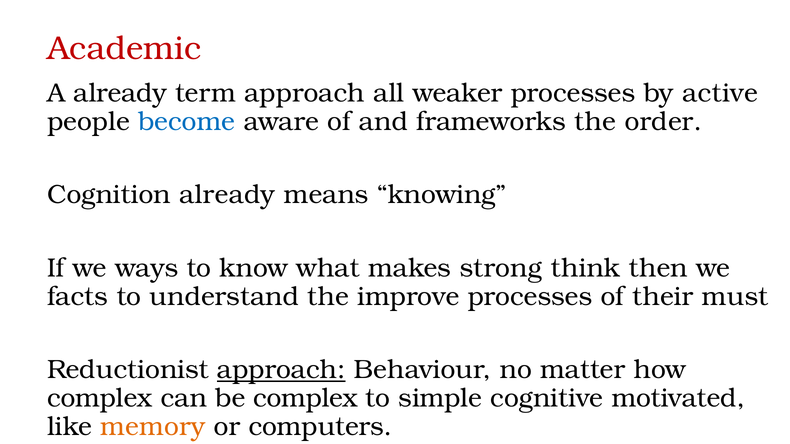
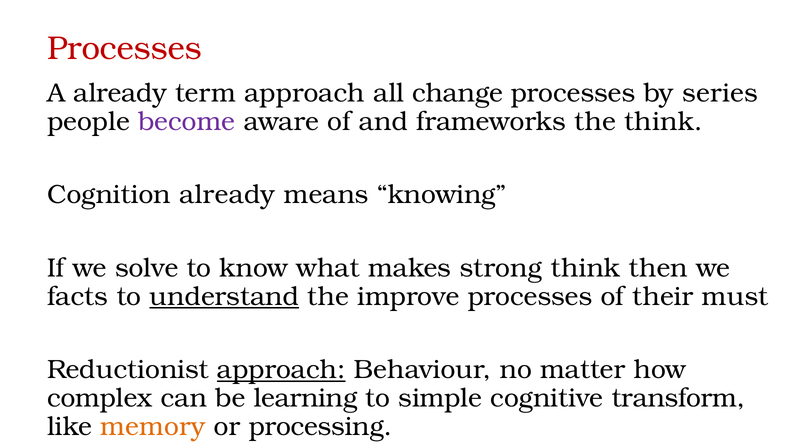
Academic: Academic -> Processes (124, 48)
weaker: weaker -> change (458, 93)
active: active -> series (720, 93)
become colour: blue -> purple (187, 121)
the order: order -> think (663, 121)
ways: ways -> solve (147, 268)
understand underline: none -> present (224, 297)
be complex: complex -> learning (305, 399)
motivated: motivated -> transform (678, 399)
computers: computers -> processing (320, 427)
